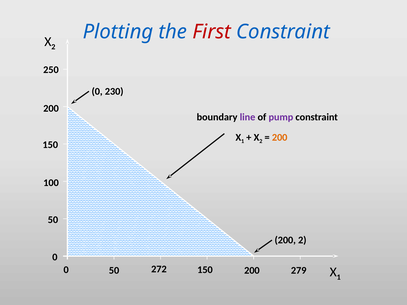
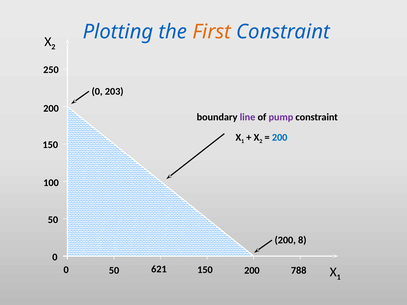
First colour: red -> orange (212, 32)
230: 230 -> 203 (114, 91)
200 colour: orange -> blue (280, 137)
200 2: 2 -> 8 (302, 240)
272: 272 -> 621 (159, 269)
279: 279 -> 788 (299, 271)
